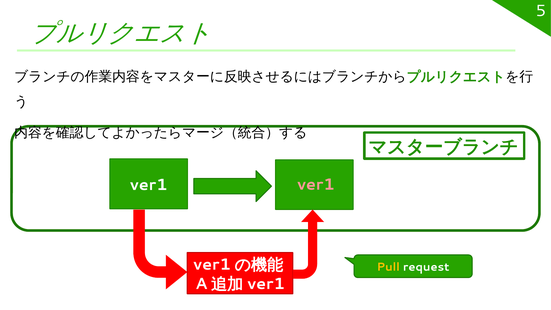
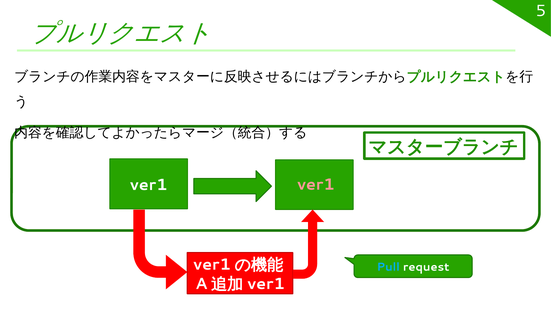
Pull colour: yellow -> light blue (388, 267)
